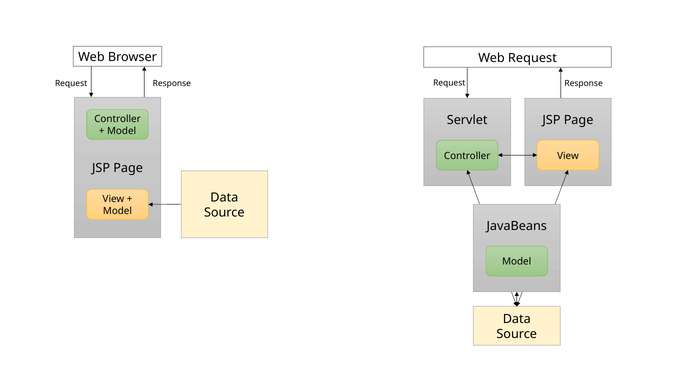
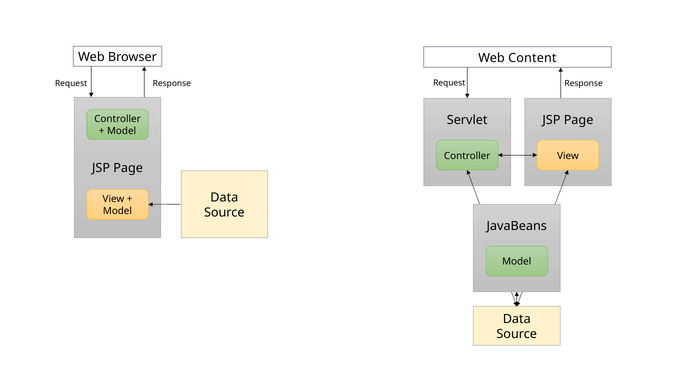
Web Request: Request -> Content (532, 58)
